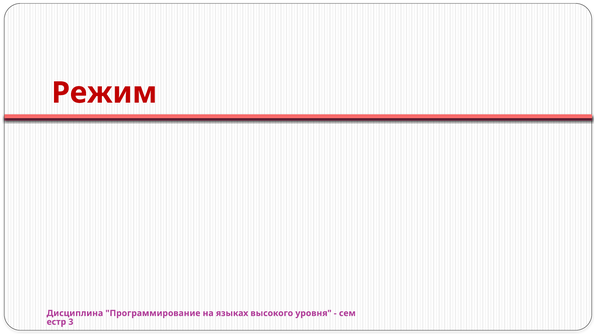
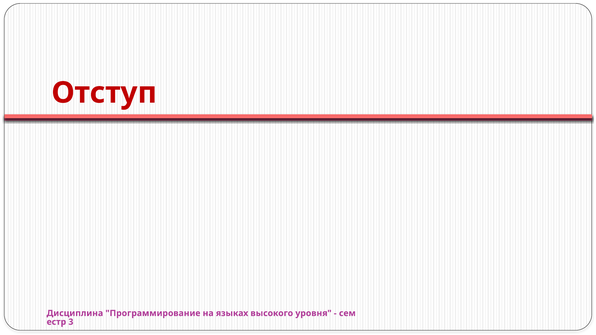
Режим: Режим -> Отступ (104, 93)
